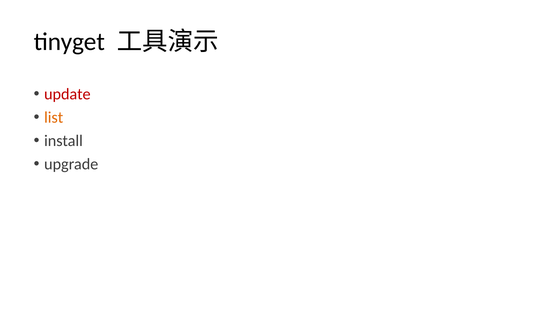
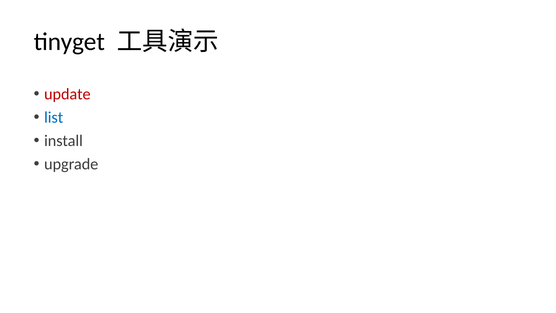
list colour: orange -> blue (54, 117)
